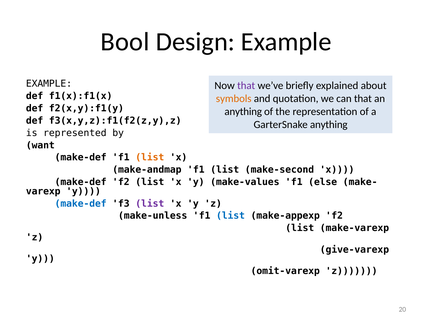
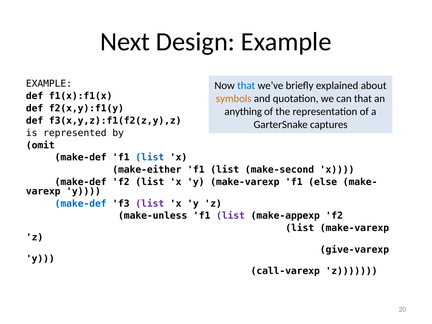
Bool: Bool -> Next (125, 42)
that colour: purple -> blue (246, 86)
GarterSnake anything: anything -> captures (329, 125)
want: want -> omit (40, 145)
list colour: orange -> blue (150, 157)
make-andmap: make-andmap -> make-either (147, 170)
y make-values: make-values -> make-varexp (245, 182)
list colour: blue -> purple (231, 216)
omit-varexp: omit-varexp -> call-varexp (285, 271)
